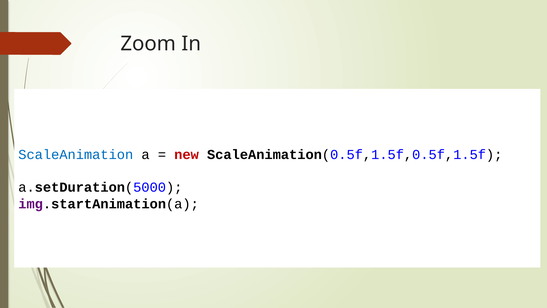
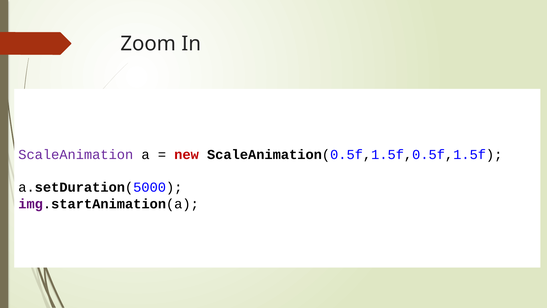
ScaleAnimation colour: blue -> purple (76, 154)
